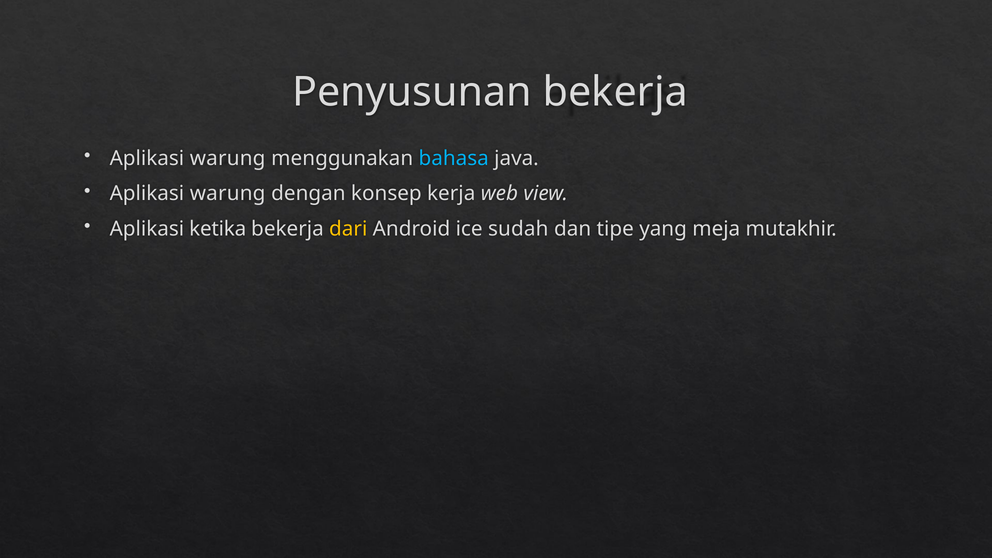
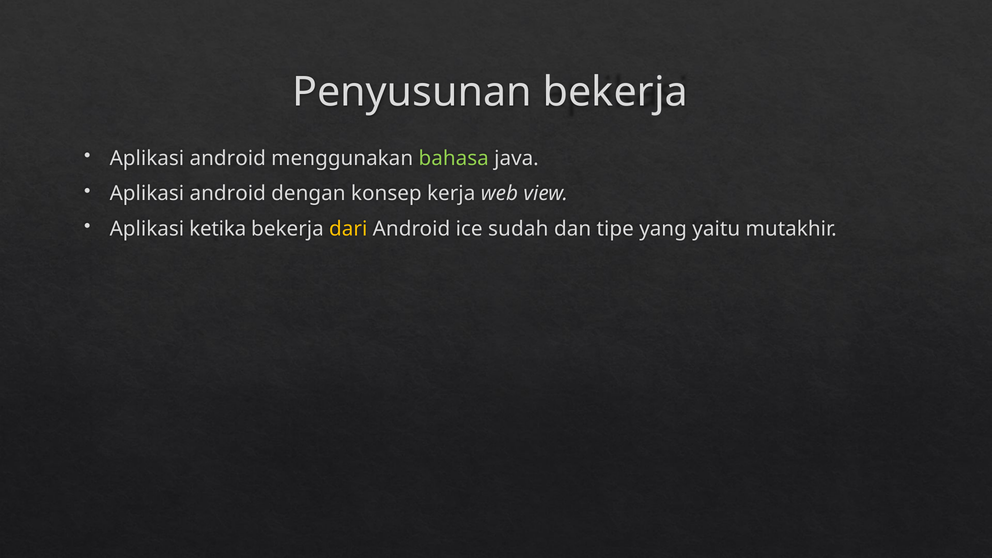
warung: warung -> android (228, 159)
bahasa colour: light blue -> light green (454, 159)
warung: warung -> android (228, 194)
meja: meja -> yaitu (716, 229)
